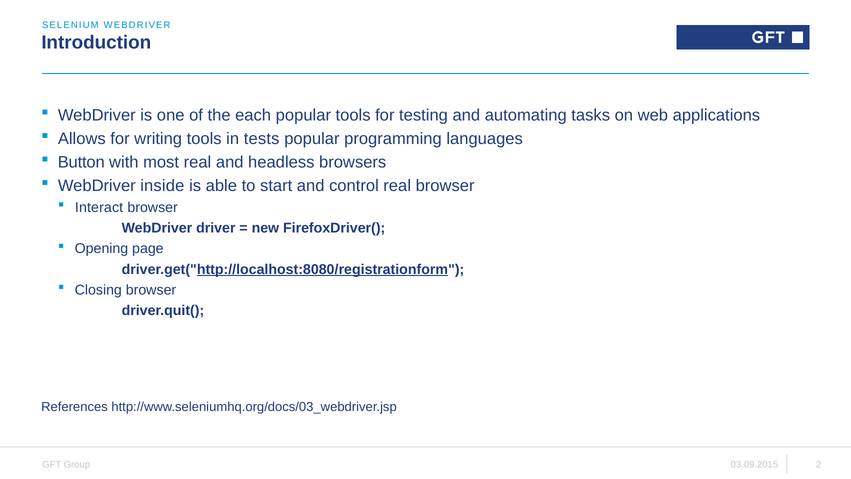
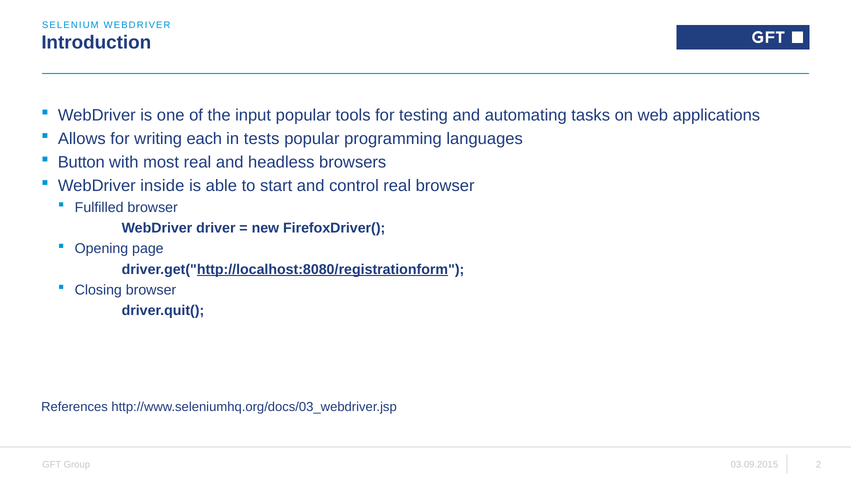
each: each -> input (253, 115)
writing tools: tools -> each (204, 139)
Interact: Interact -> Fulfilled (99, 207)
